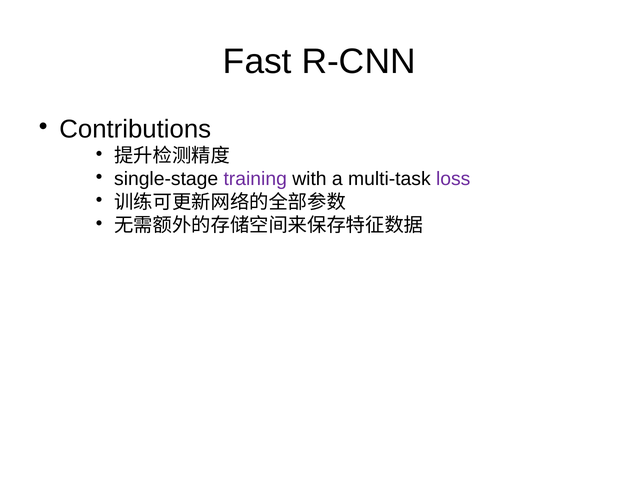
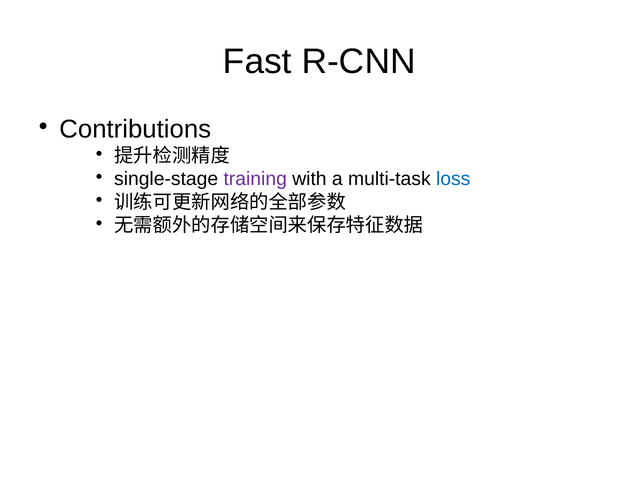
loss colour: purple -> blue (453, 179)
